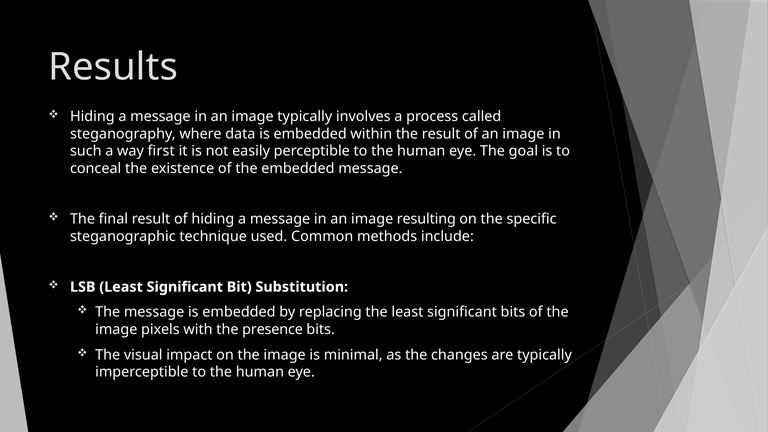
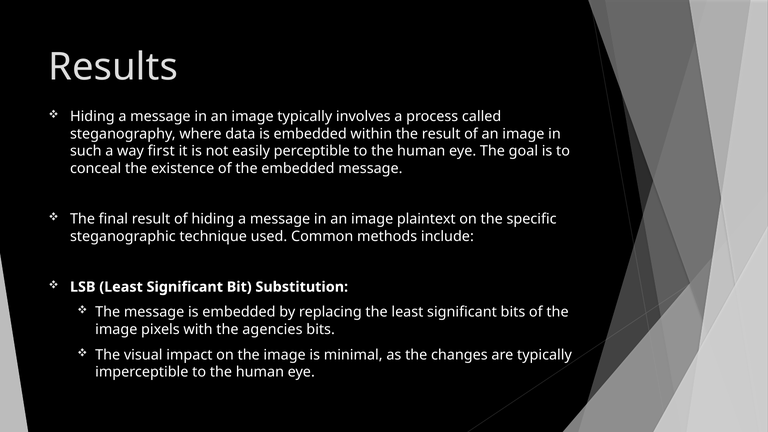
resulting: resulting -> plaintext (426, 219)
presence: presence -> agencies (272, 330)
